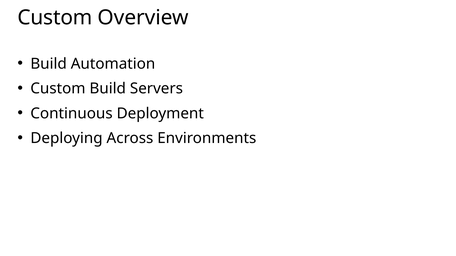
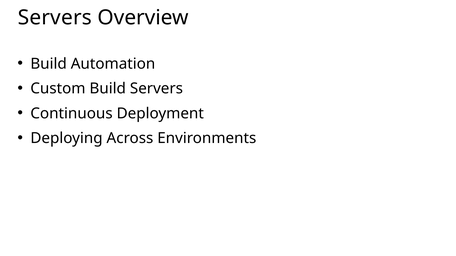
Custom: Custom -> Servers (55, 18)
